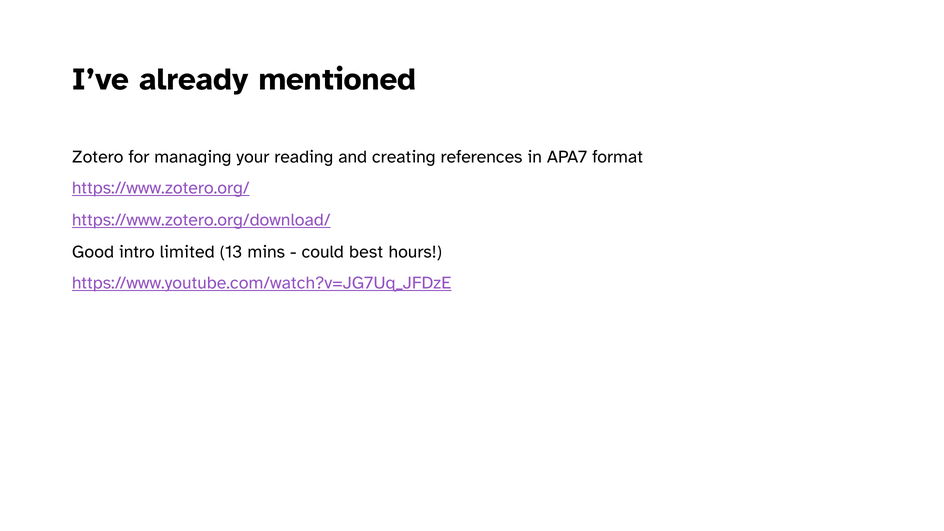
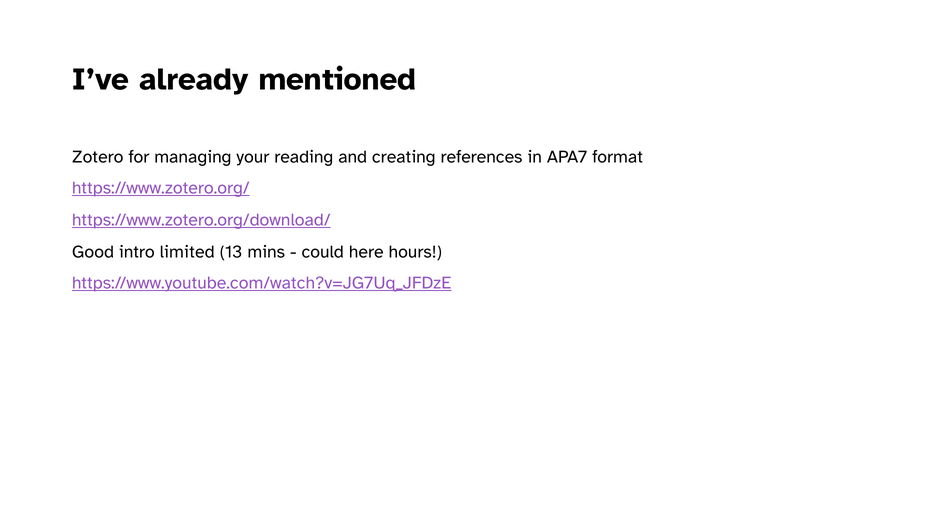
best: best -> here (366, 252)
